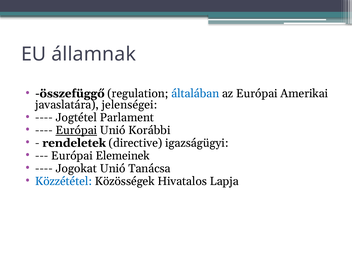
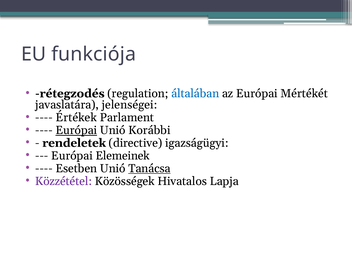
államnak: államnak -> funkciója (94, 54)
összefüggő: összefüggő -> rétegzodés (70, 93)
Amerikai: Amerikai -> Mértékét (304, 93)
Jogtétel: Jogtétel -> Értékek (76, 117)
Jogokat: Jogokat -> Esetben (76, 168)
Tanácsa underline: none -> present (149, 168)
Közzététel colour: blue -> purple (64, 181)
